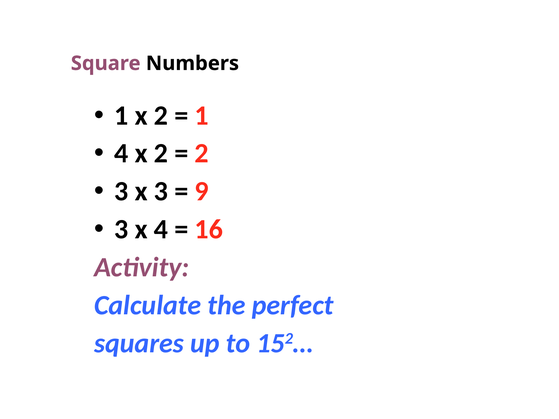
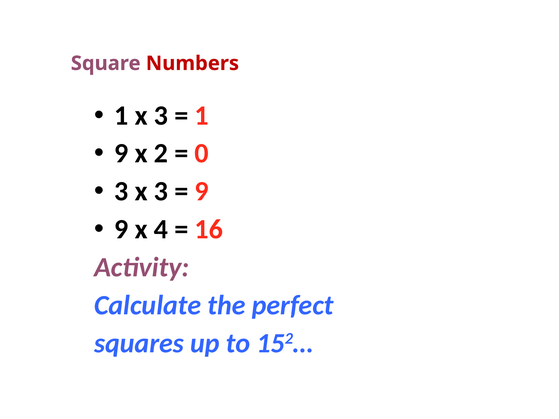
Numbers colour: black -> red (192, 63)
1 x 2: 2 -> 3 (161, 116)
4: 4 -> 9 (121, 154)
2: 2 -> 0 (202, 154)
3: 3 -> 9 (121, 229)
